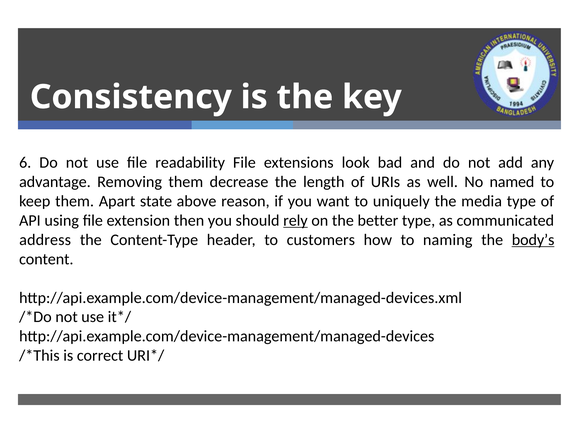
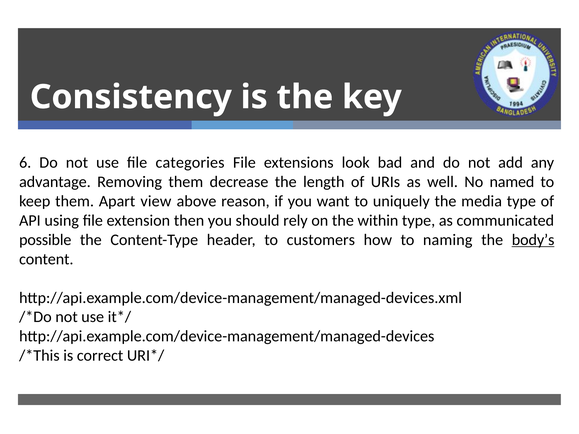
readability: readability -> categories (190, 163)
state: state -> view (156, 201)
rely underline: present -> none (295, 221)
better: better -> within (378, 221)
address: address -> possible (45, 240)
